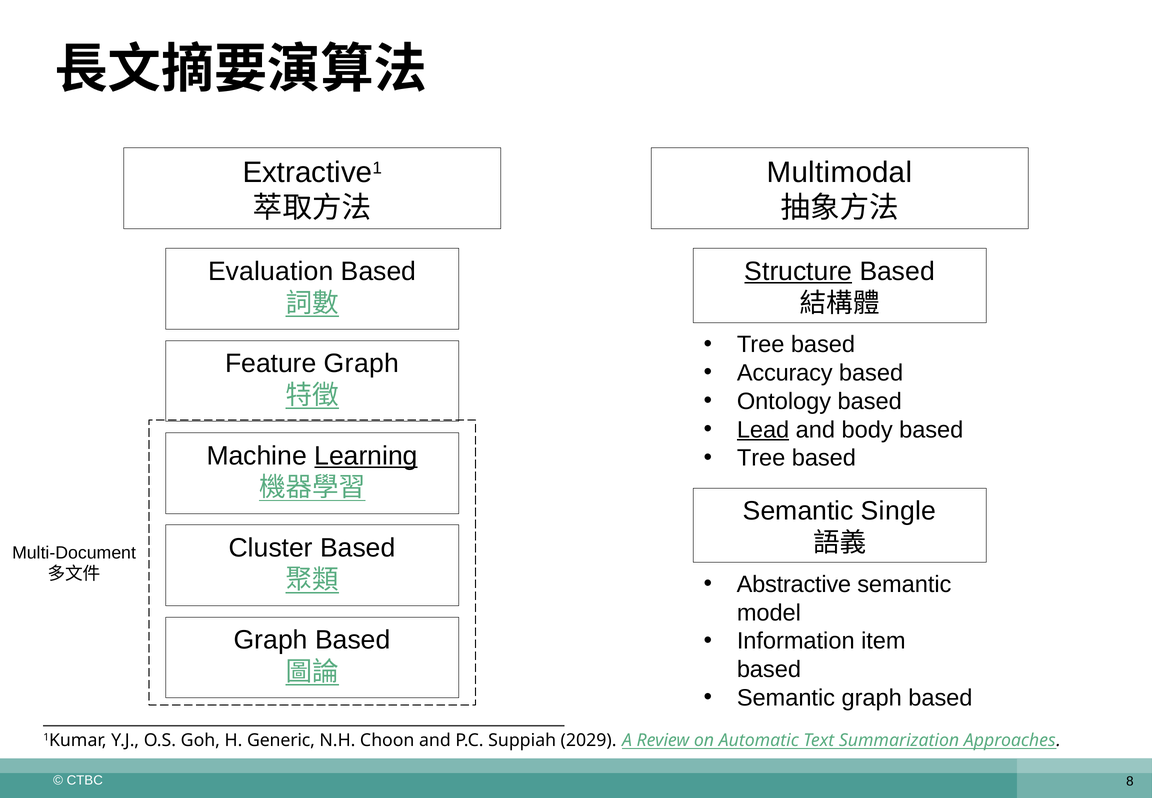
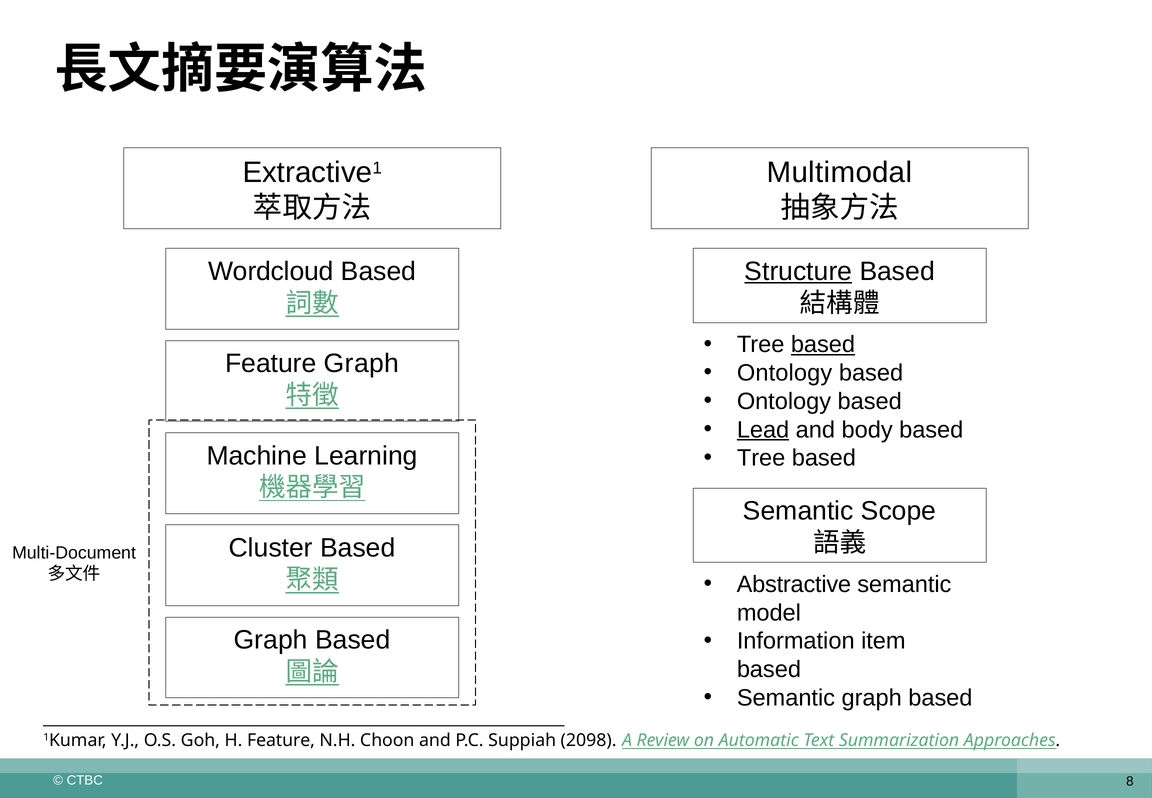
Evaluation: Evaluation -> Wordcloud (271, 271)
based underline: none -> present (823, 344)
Accuracy: Accuracy -> Ontology (785, 373)
Learning underline: present -> none (366, 456)
Single: Single -> Scope (899, 511)
H Generic: Generic -> Feature (281, 740)
2029: 2029 -> 2098 (589, 740)
